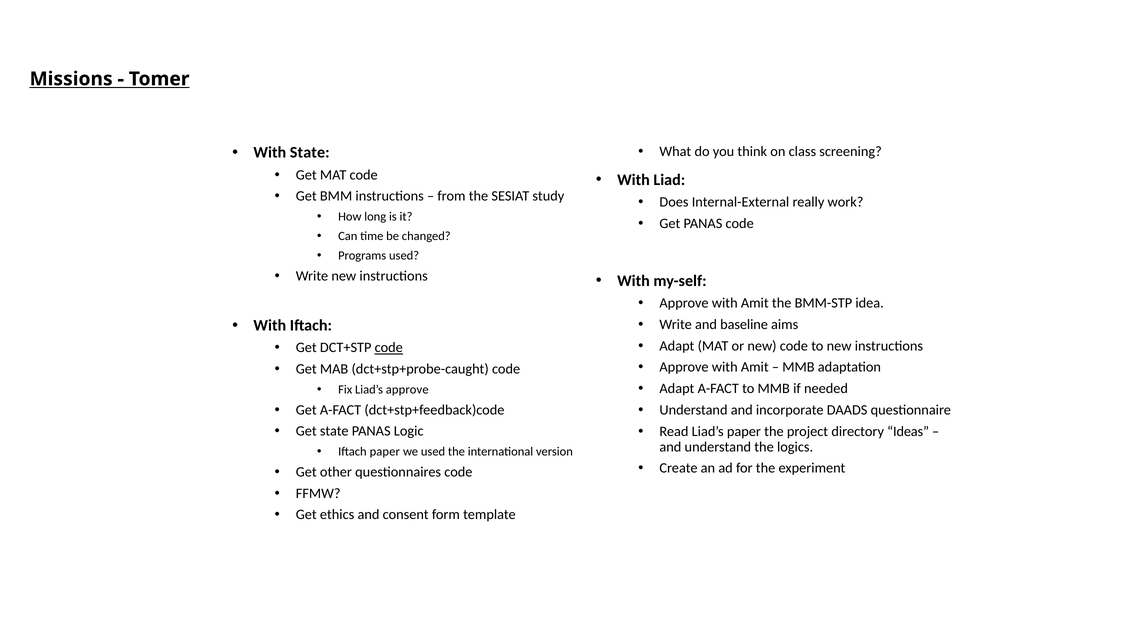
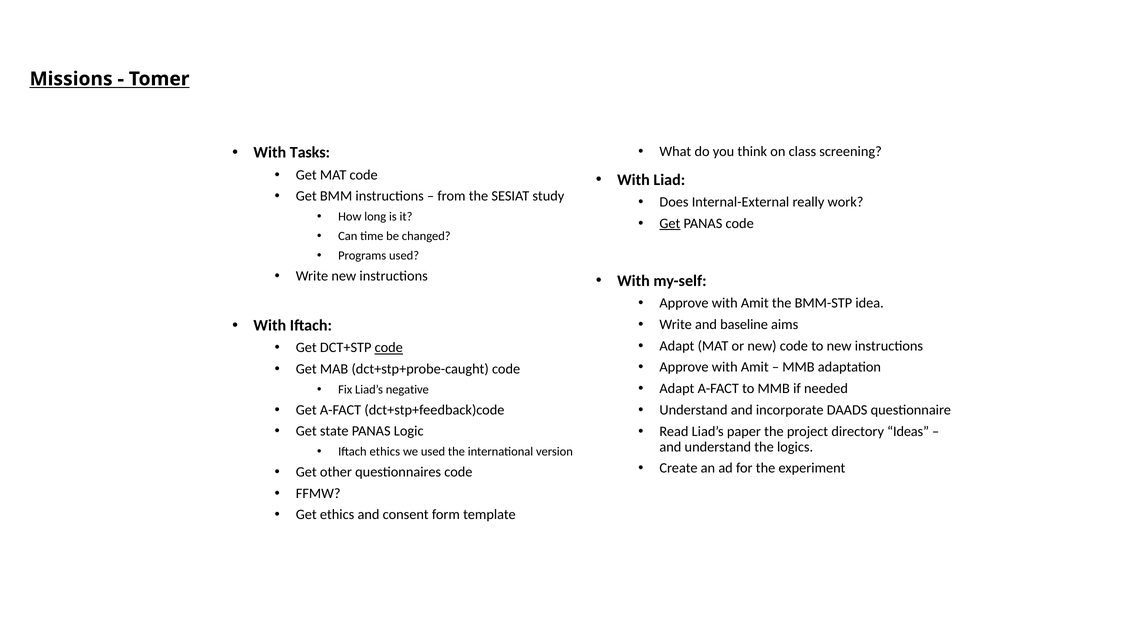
With State: State -> Tasks (310, 152)
Get underline: none -> present (670, 223)
Liad’s approve: approve -> negative (407, 390)
Iftach paper: paper -> ethics (385, 452)
